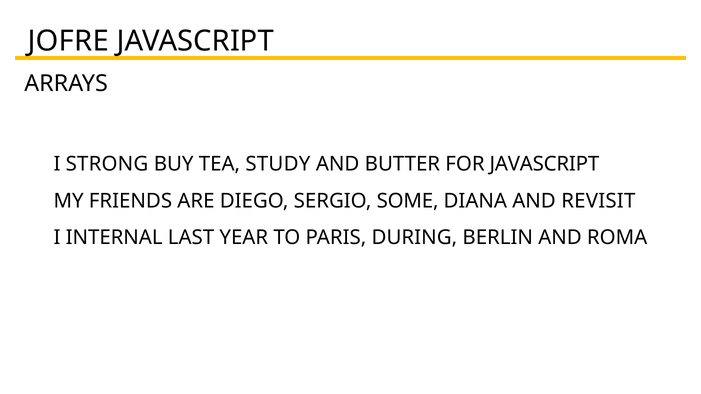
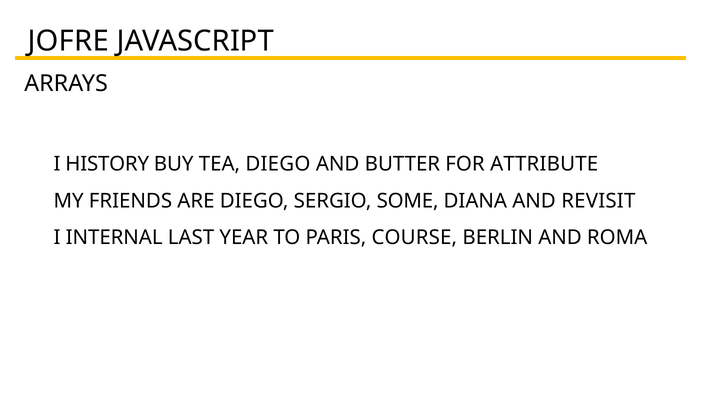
STRONG: STRONG -> HISTORY (107, 164)
TEA STUDY: STUDY -> DIEGO (278, 164)
FOR JAVASCRIPT: JAVASCRIPT -> ATTRIBUTE (544, 164)
DURING: DURING -> COURSE (414, 238)
